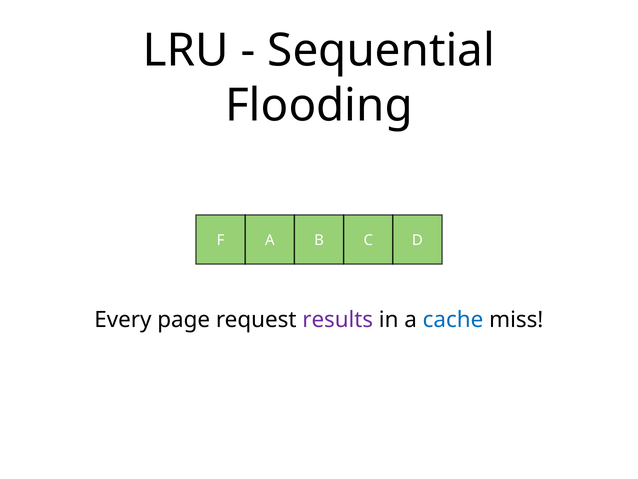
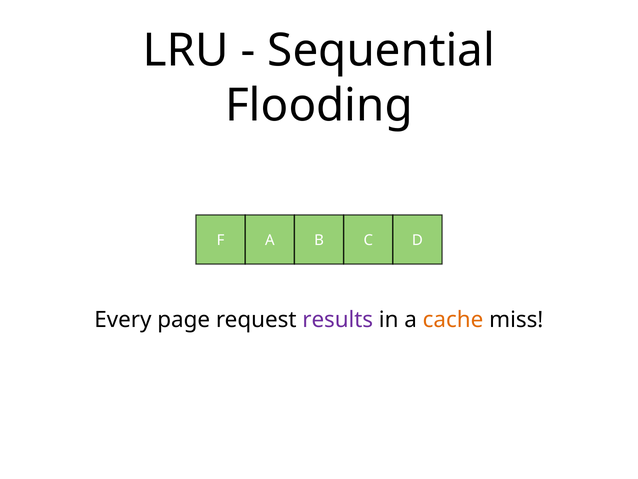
cache colour: blue -> orange (453, 319)
